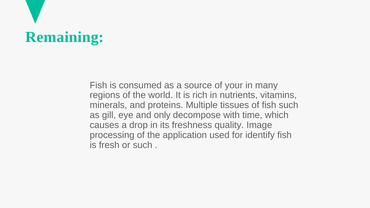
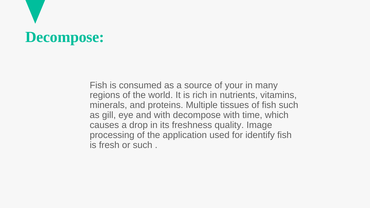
Remaining: Remaining -> Decompose (65, 37)
and only: only -> with (162, 115)
